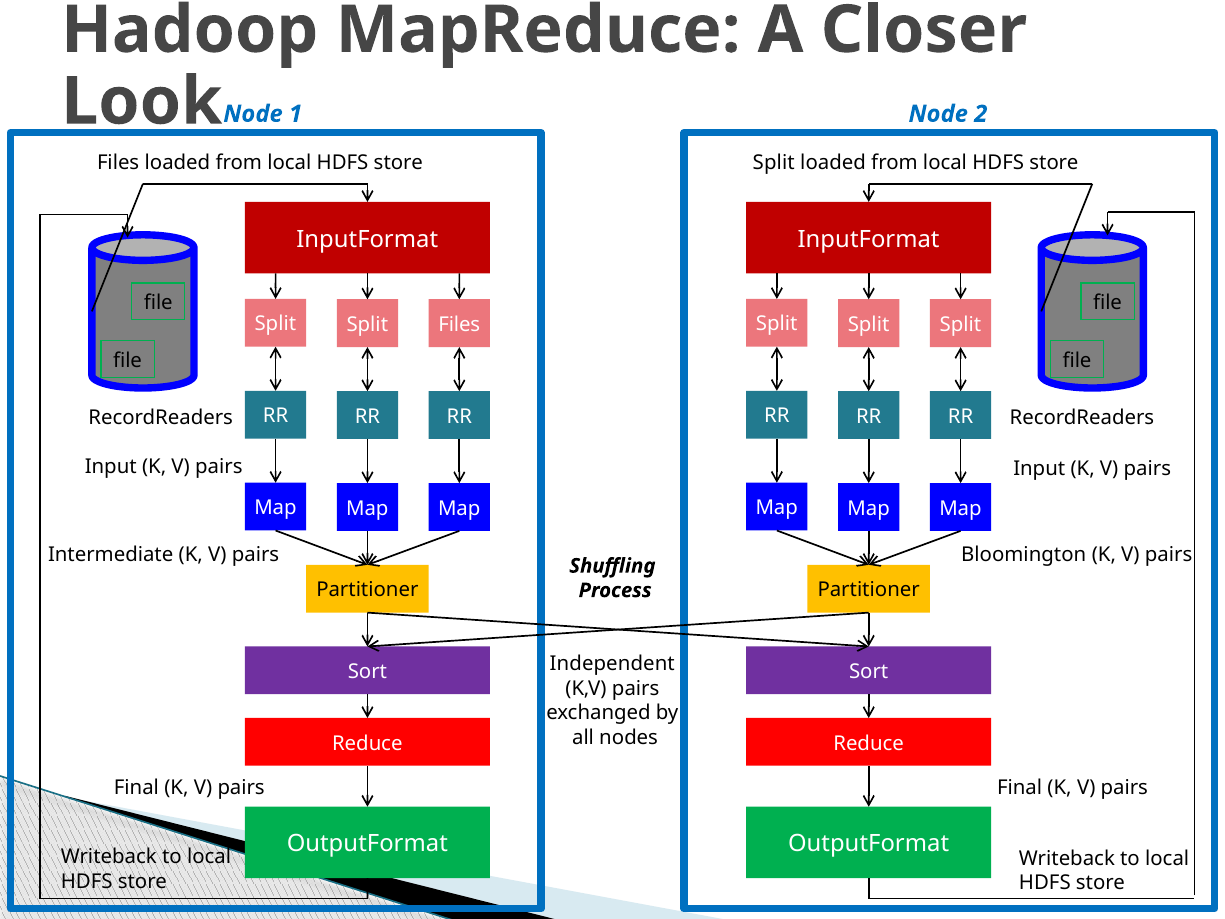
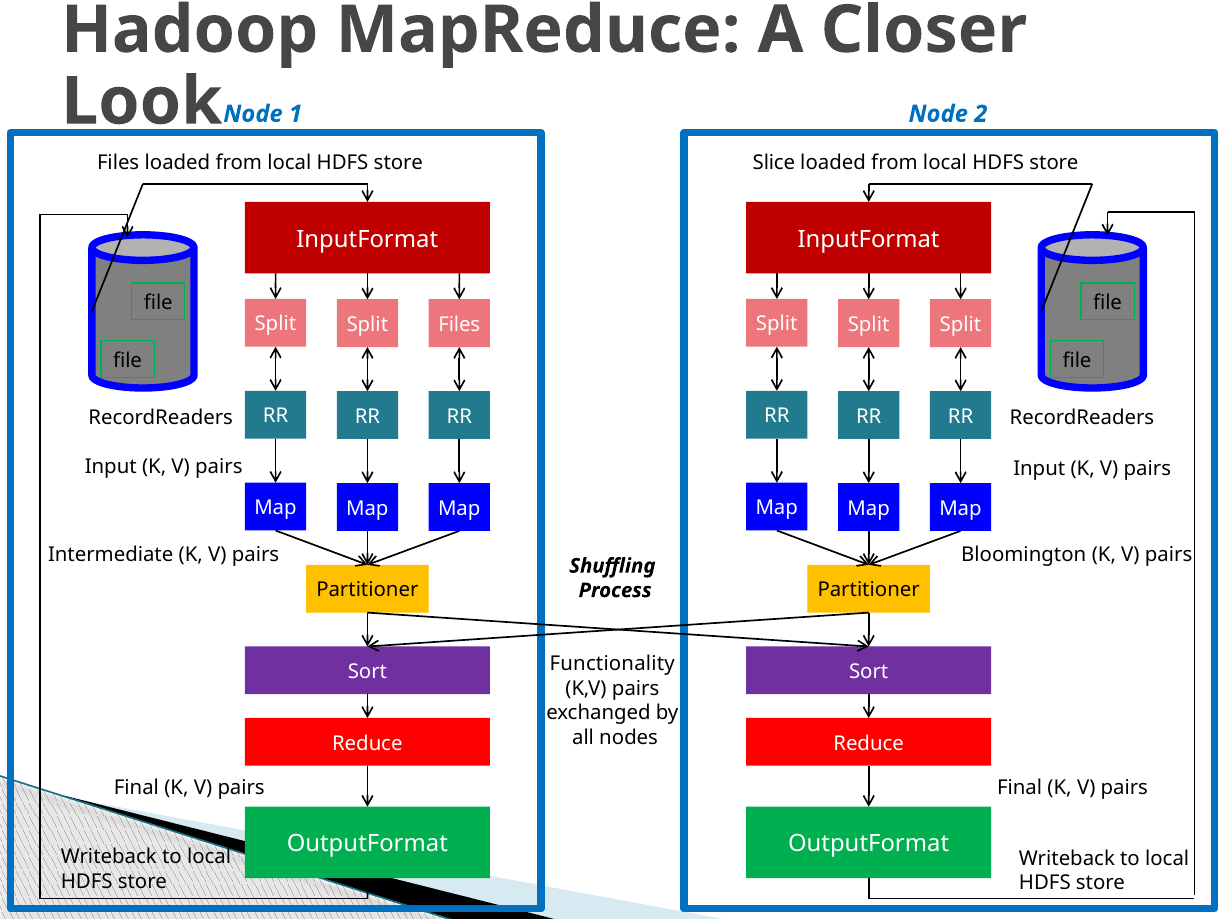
Split: Split -> Slice (774, 163)
Independent: Independent -> Functionality (612, 664)
